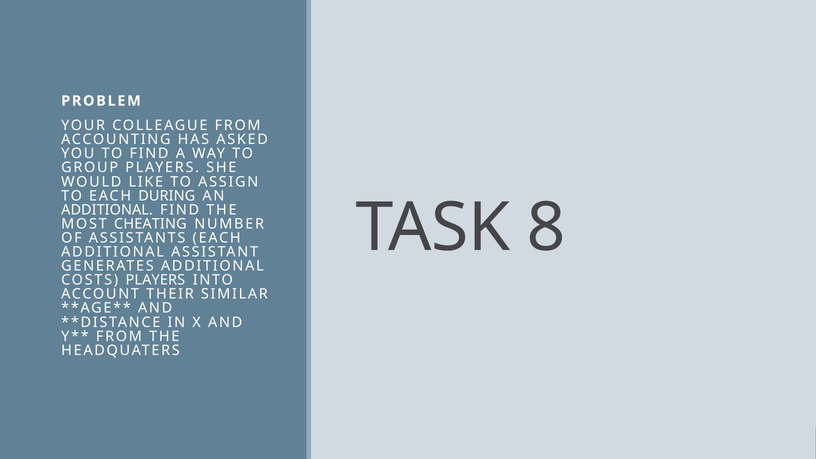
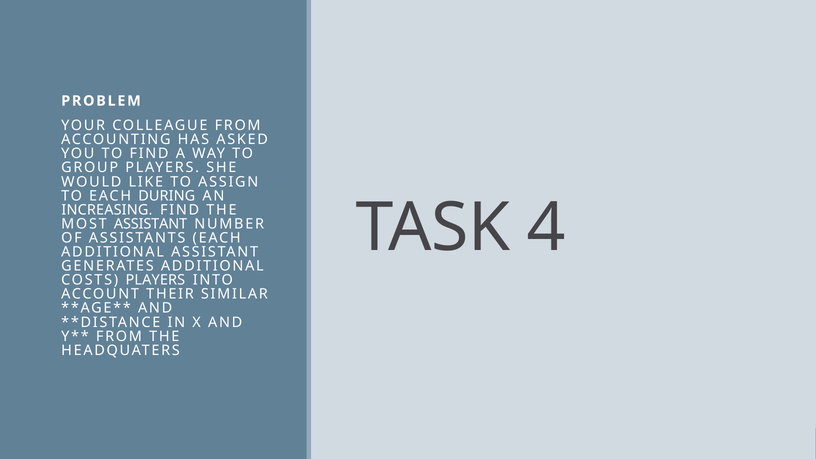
ADDITIONAL: ADDITIONAL -> INCREASING (107, 210)
8: 8 -> 4 (546, 228)
MOST CHEATING: CHEATING -> ASSISTANT (151, 224)
